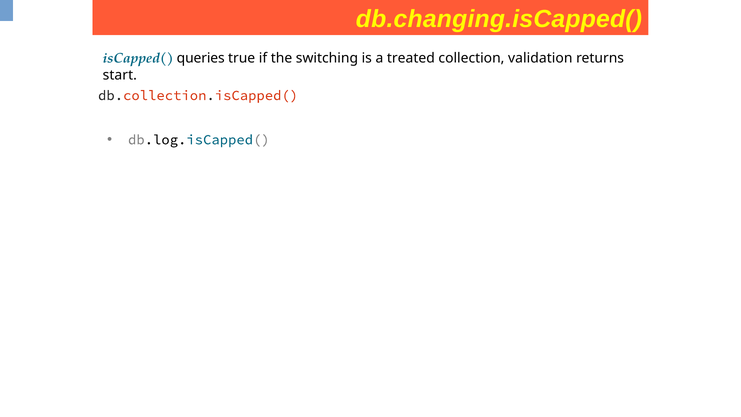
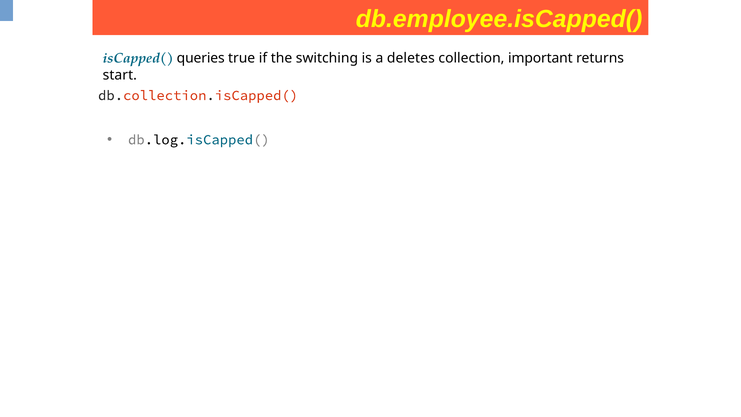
db.changing.isCapped(: db.changing.isCapped( -> db.employee.isCapped( (499, 19)
treated: treated -> deletes (411, 58)
validation: validation -> important (540, 58)
